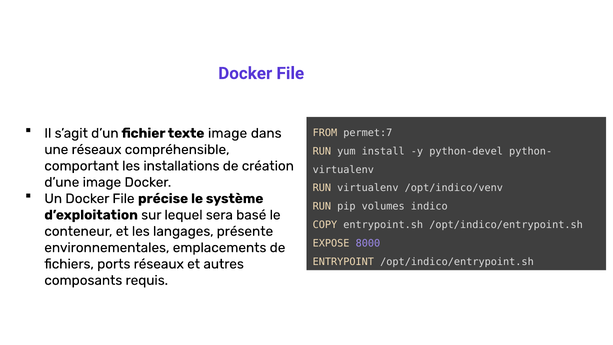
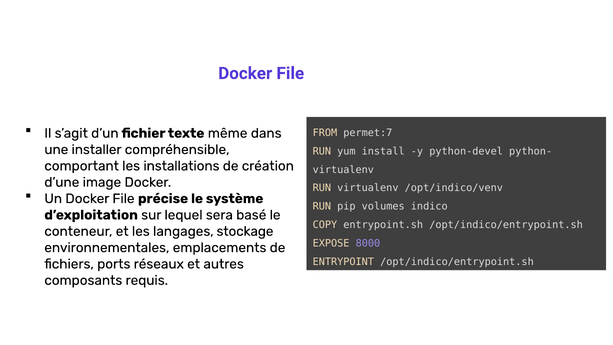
texte image: image -> même (228, 133)
une réseaux: réseaux -> installer (97, 149)
présente: présente -> stockage (245, 231)
